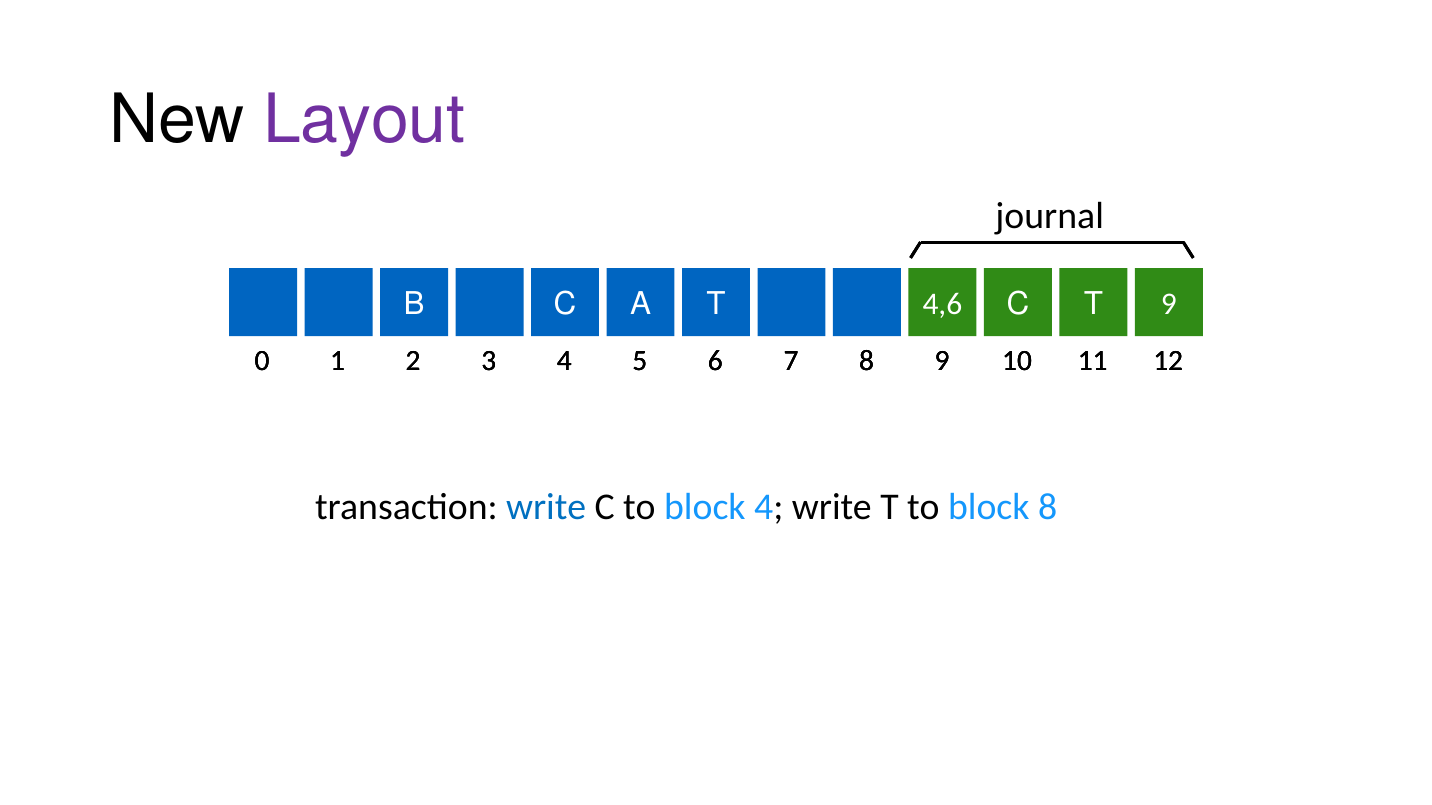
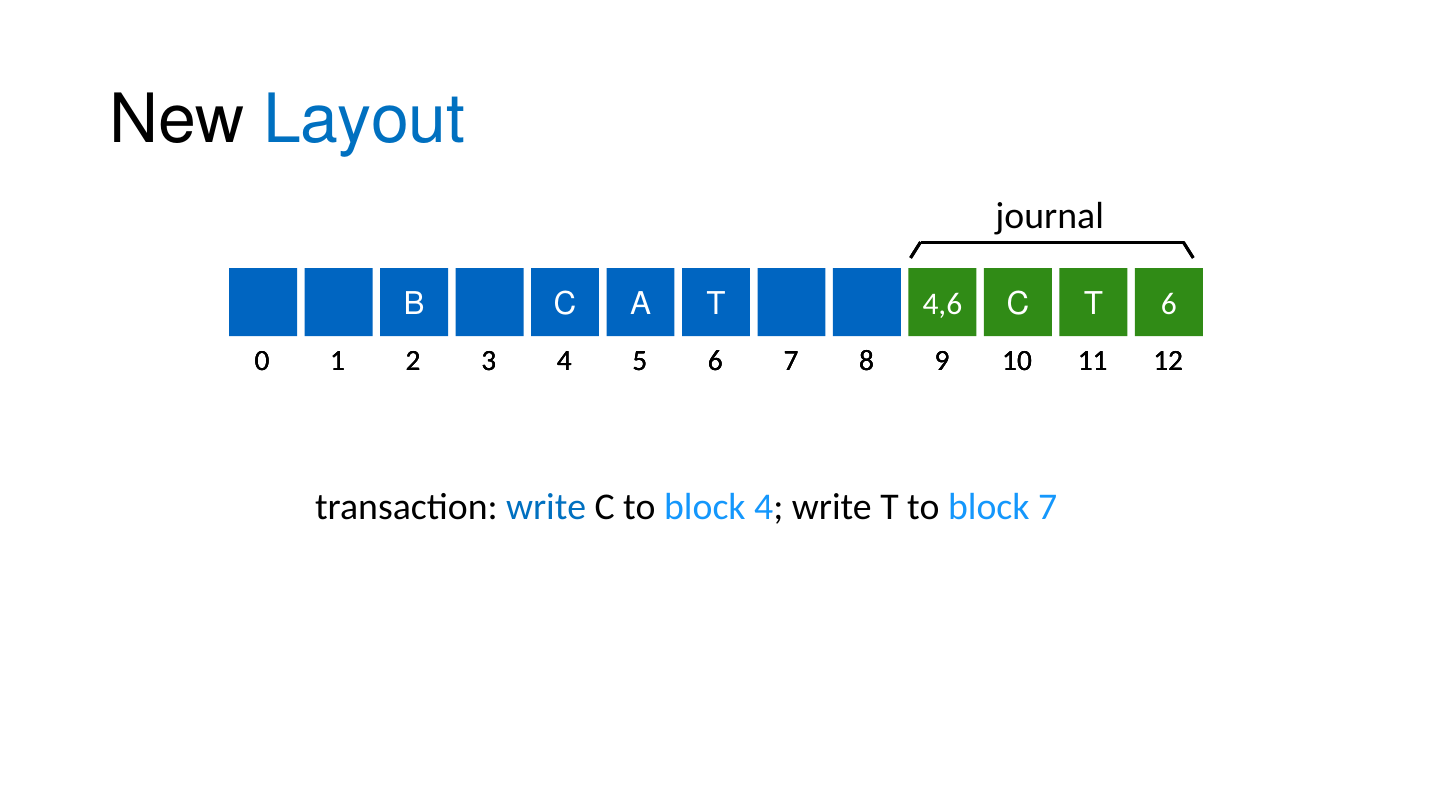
Layout colour: purple -> blue (364, 120)
T 9: 9 -> 6 (1169, 305)
block 8: 8 -> 7 (1048, 507)
